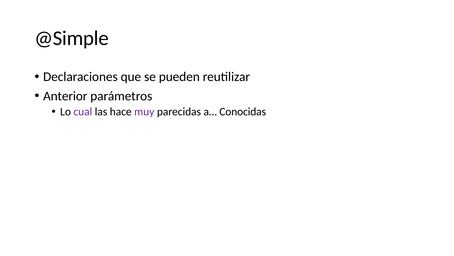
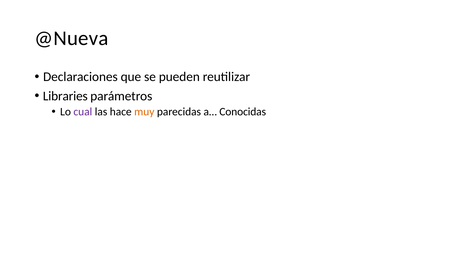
@Simple: @Simple -> @Nueva (72, 38)
Anterior: Anterior -> Libraries (65, 96)
muy colour: purple -> orange (144, 111)
